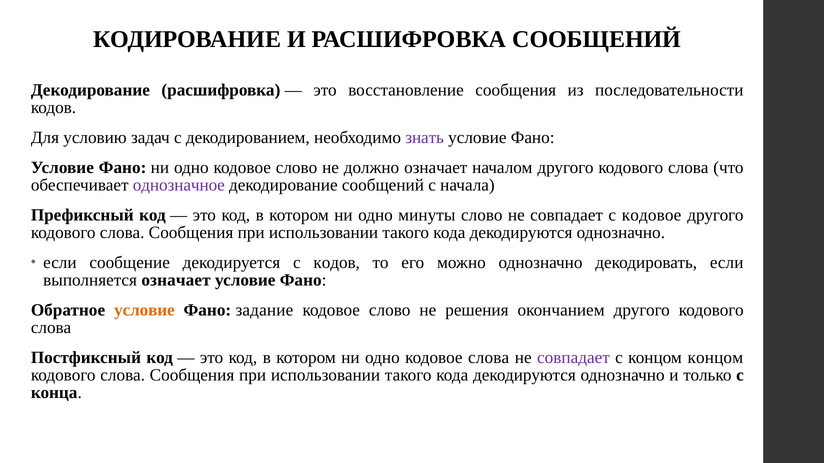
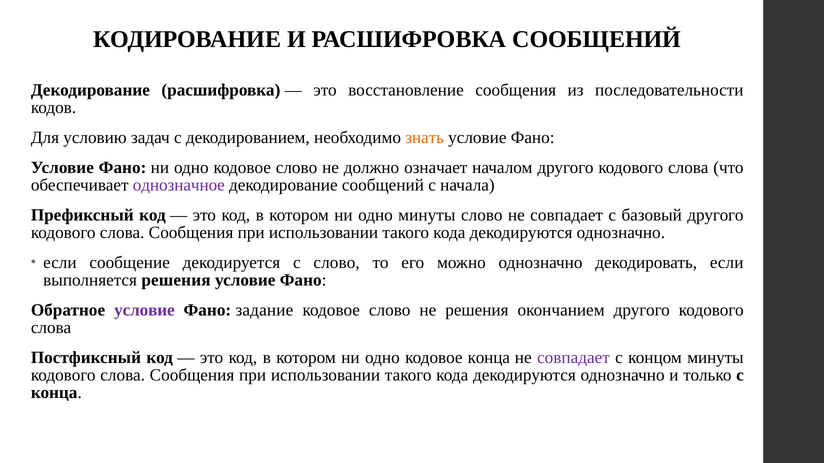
знать colour: purple -> orange (425, 138)
с кодовое: кодовое -> базовый (652, 215)
с кодов: кодов -> слово (337, 263)
выполняется означает: означает -> решения (176, 280)
условие colour: orange -> purple (144, 310)
кодовое слова: слова -> конца (489, 358)
концом концом: концом -> минуты (715, 358)
